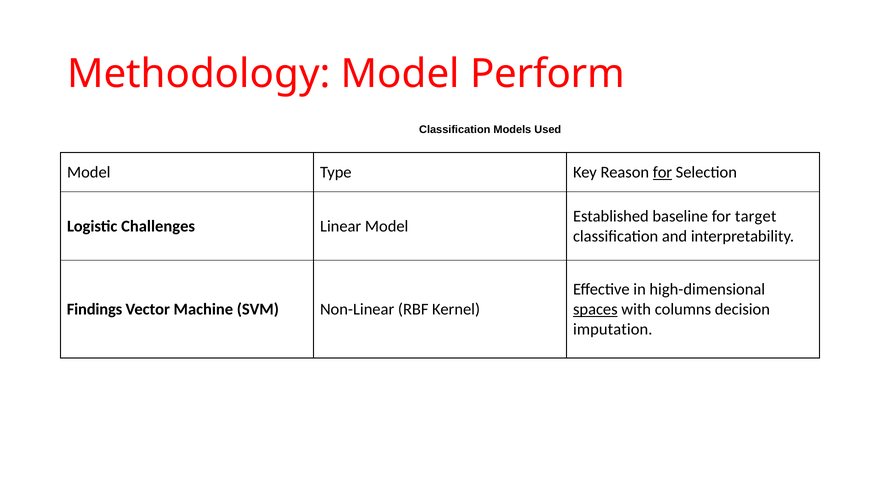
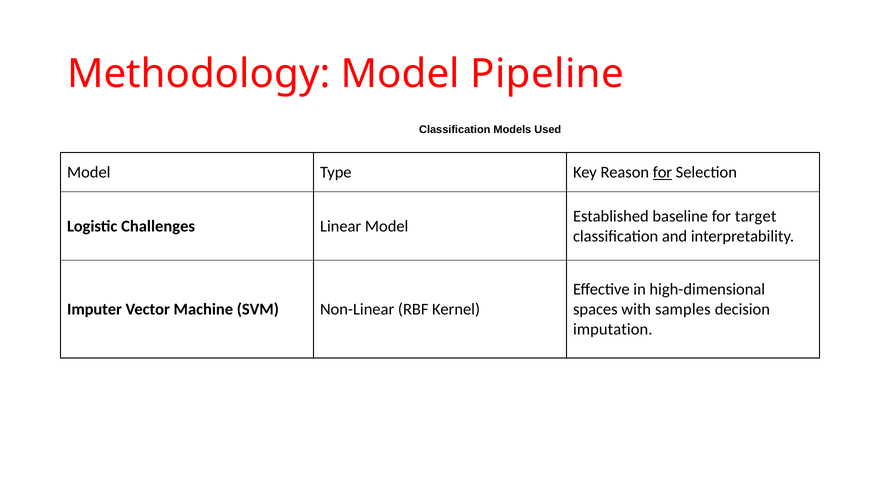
Perform: Perform -> Pipeline (547, 74)
Findings: Findings -> Imputer (94, 309)
spaces underline: present -> none (595, 309)
columns: columns -> samples (683, 309)
